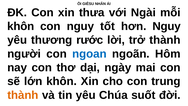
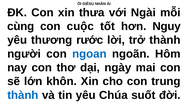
khôn: khôn -> cùng (21, 26)
con nguy: nguy -> cuộc (80, 26)
thành colour: orange -> blue (23, 95)
